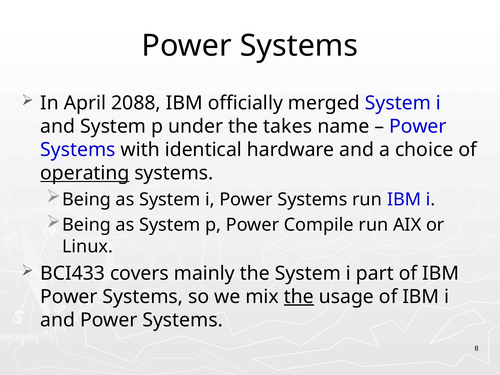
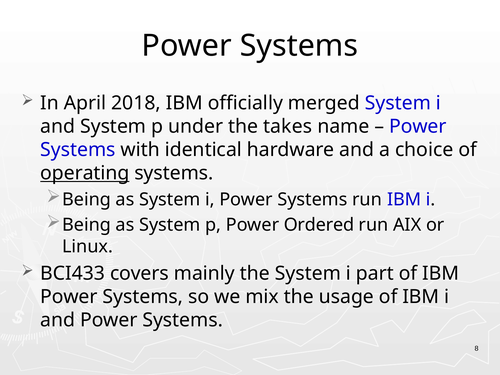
2088: 2088 -> 2018 (136, 103)
Compile: Compile -> Ordered (319, 225)
the underline: present -> none (299, 297)
